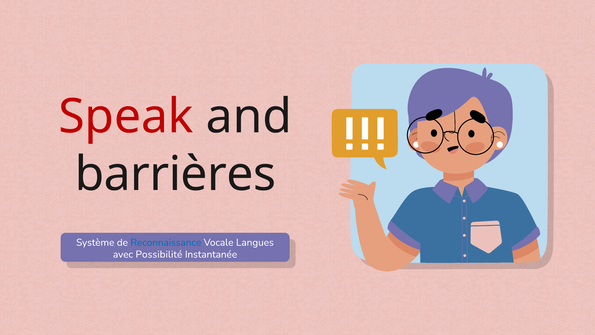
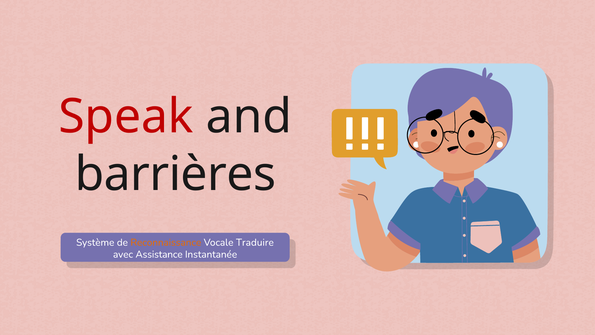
Reconnaissance colour: blue -> orange (166, 242)
Langues: Langues -> Traduire (255, 242)
Possibilité: Possibilité -> Assistance (159, 254)
